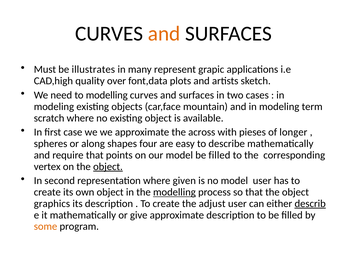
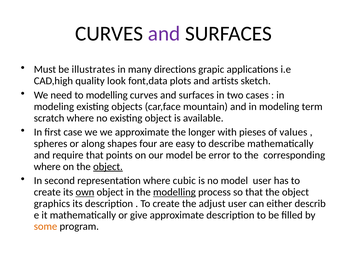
and colour: orange -> purple (164, 34)
represent: represent -> directions (175, 70)
over: over -> look (116, 81)
across: across -> longer (202, 132)
longer: longer -> values (293, 132)
model be filled: filled -> error (219, 155)
vertex: vertex -> where (47, 167)
given: given -> cubic (184, 181)
own underline: none -> present (85, 192)
describ underline: present -> none (310, 204)
